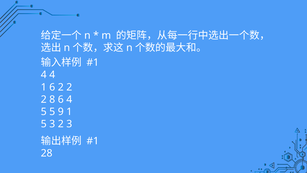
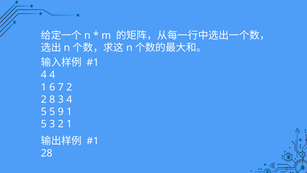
6 2: 2 -> 7 (61, 87)
8 6: 6 -> 3 (61, 99)
2 3: 3 -> 1 (69, 124)
